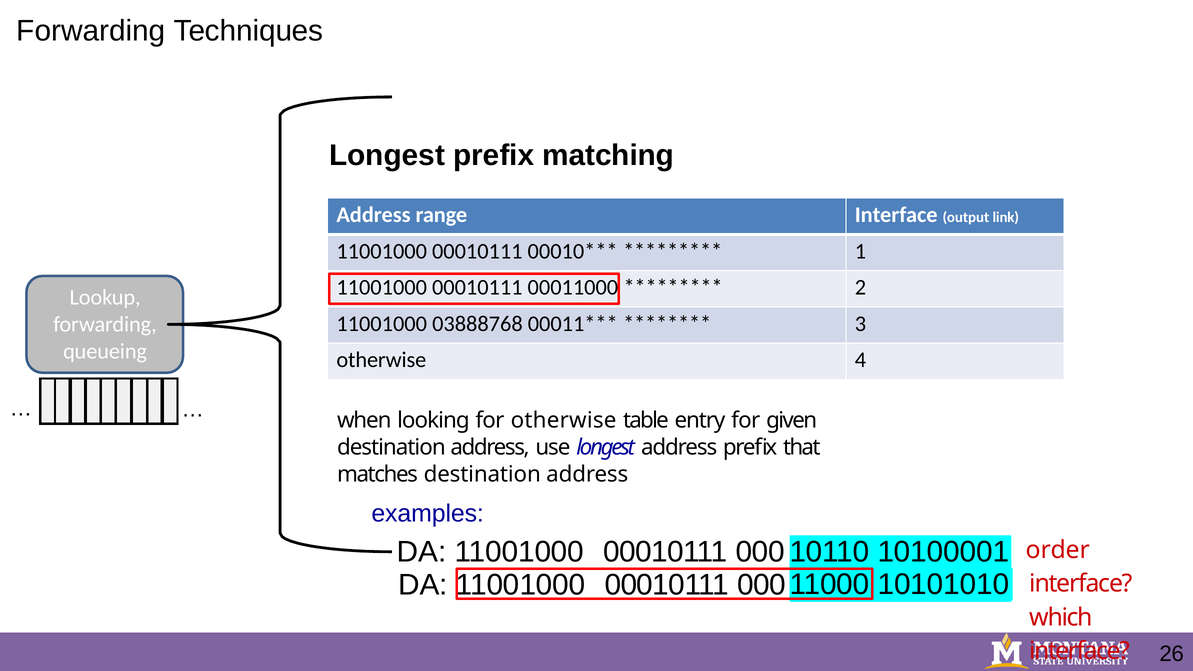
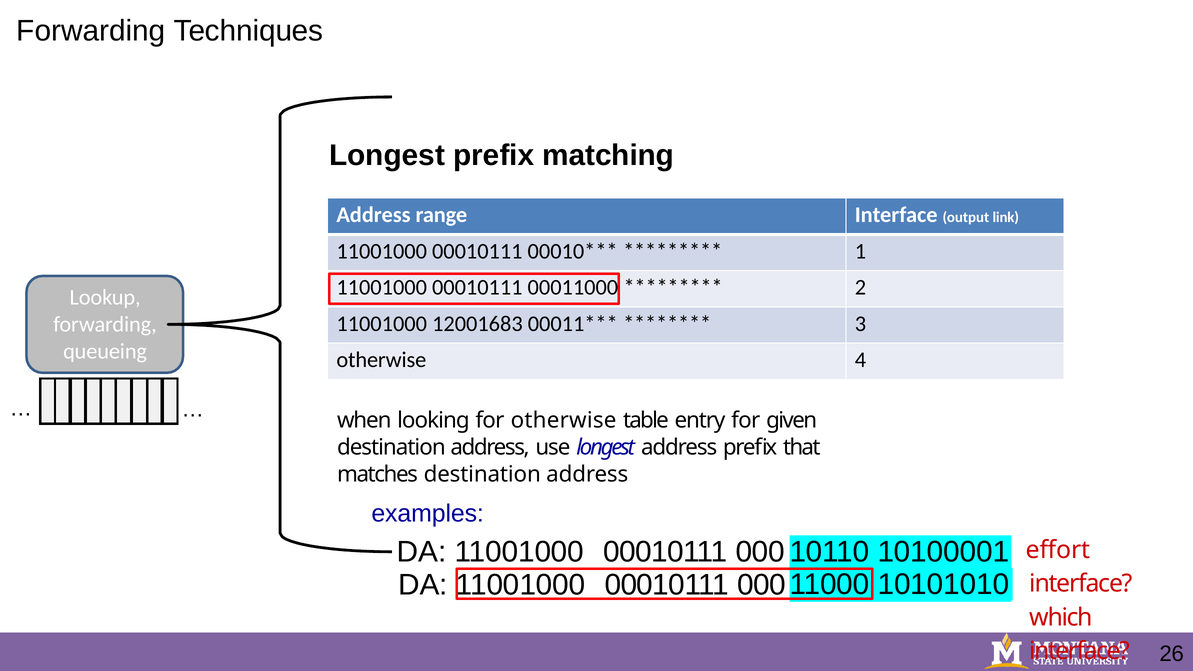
03888768: 03888768 -> 12001683 (477, 324)
order: order -> effort (1058, 550)
